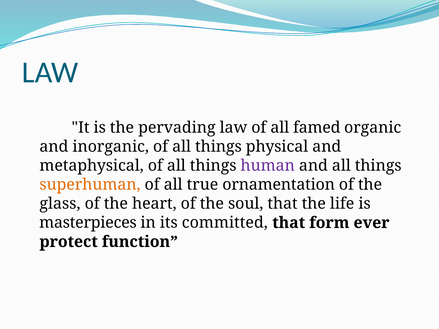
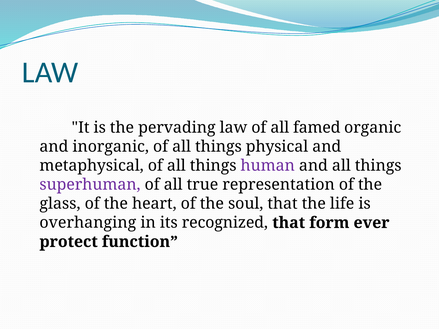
superhuman colour: orange -> purple (90, 185)
ornamentation: ornamentation -> representation (279, 185)
masterpieces: masterpieces -> overhanging (88, 223)
committed: committed -> recognized (225, 223)
